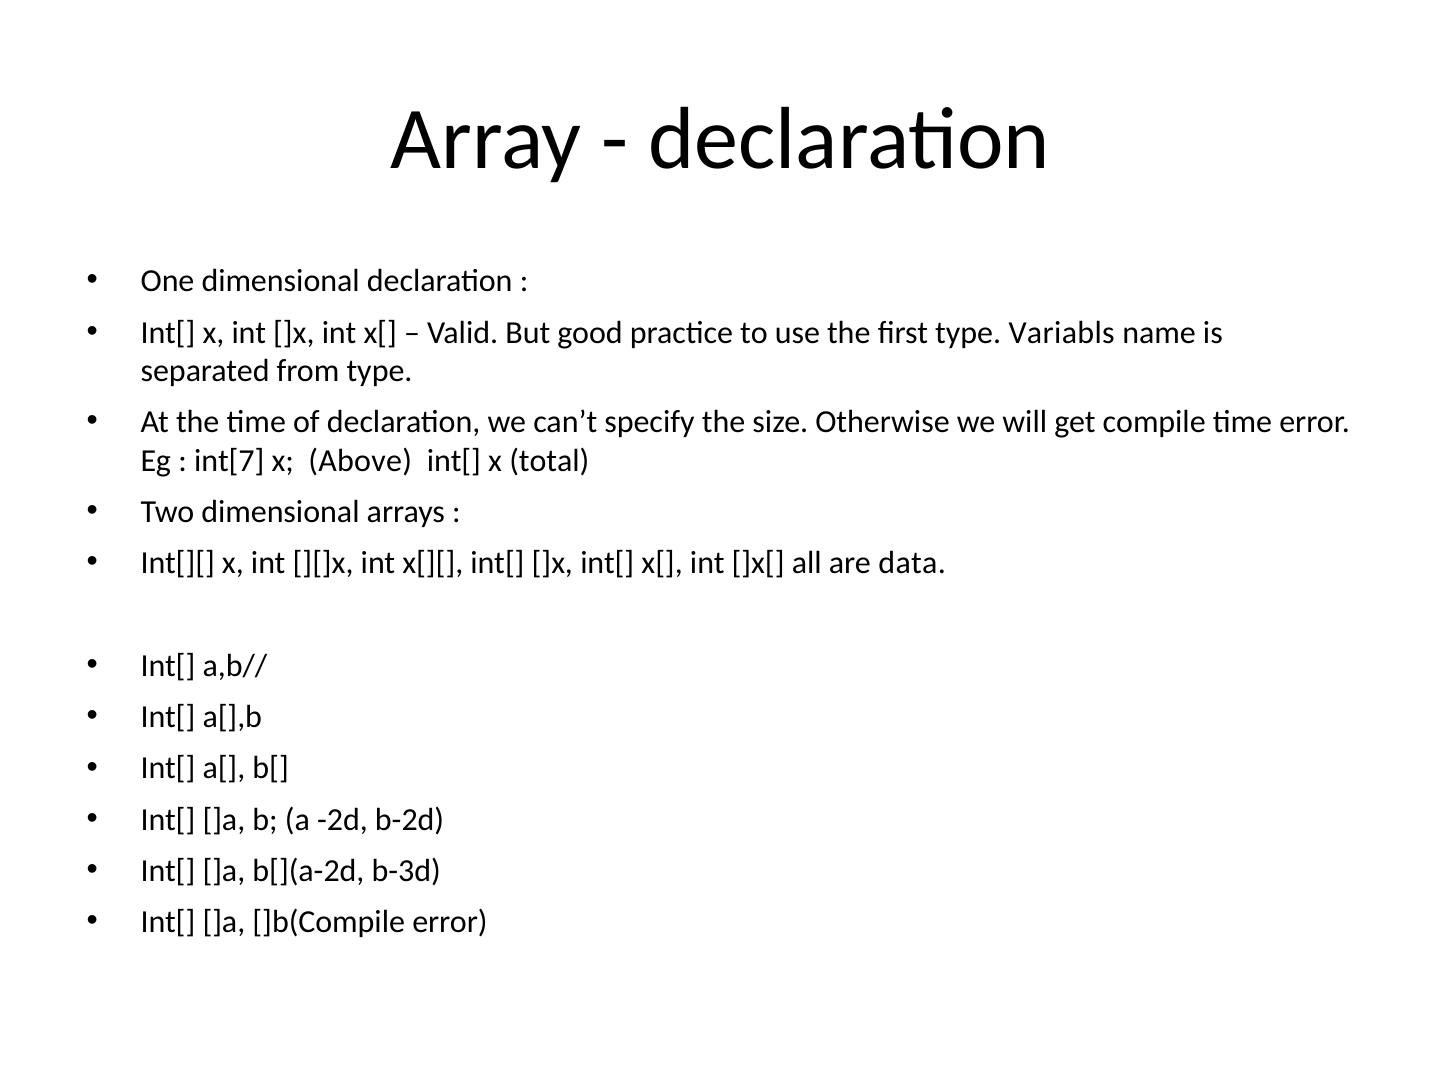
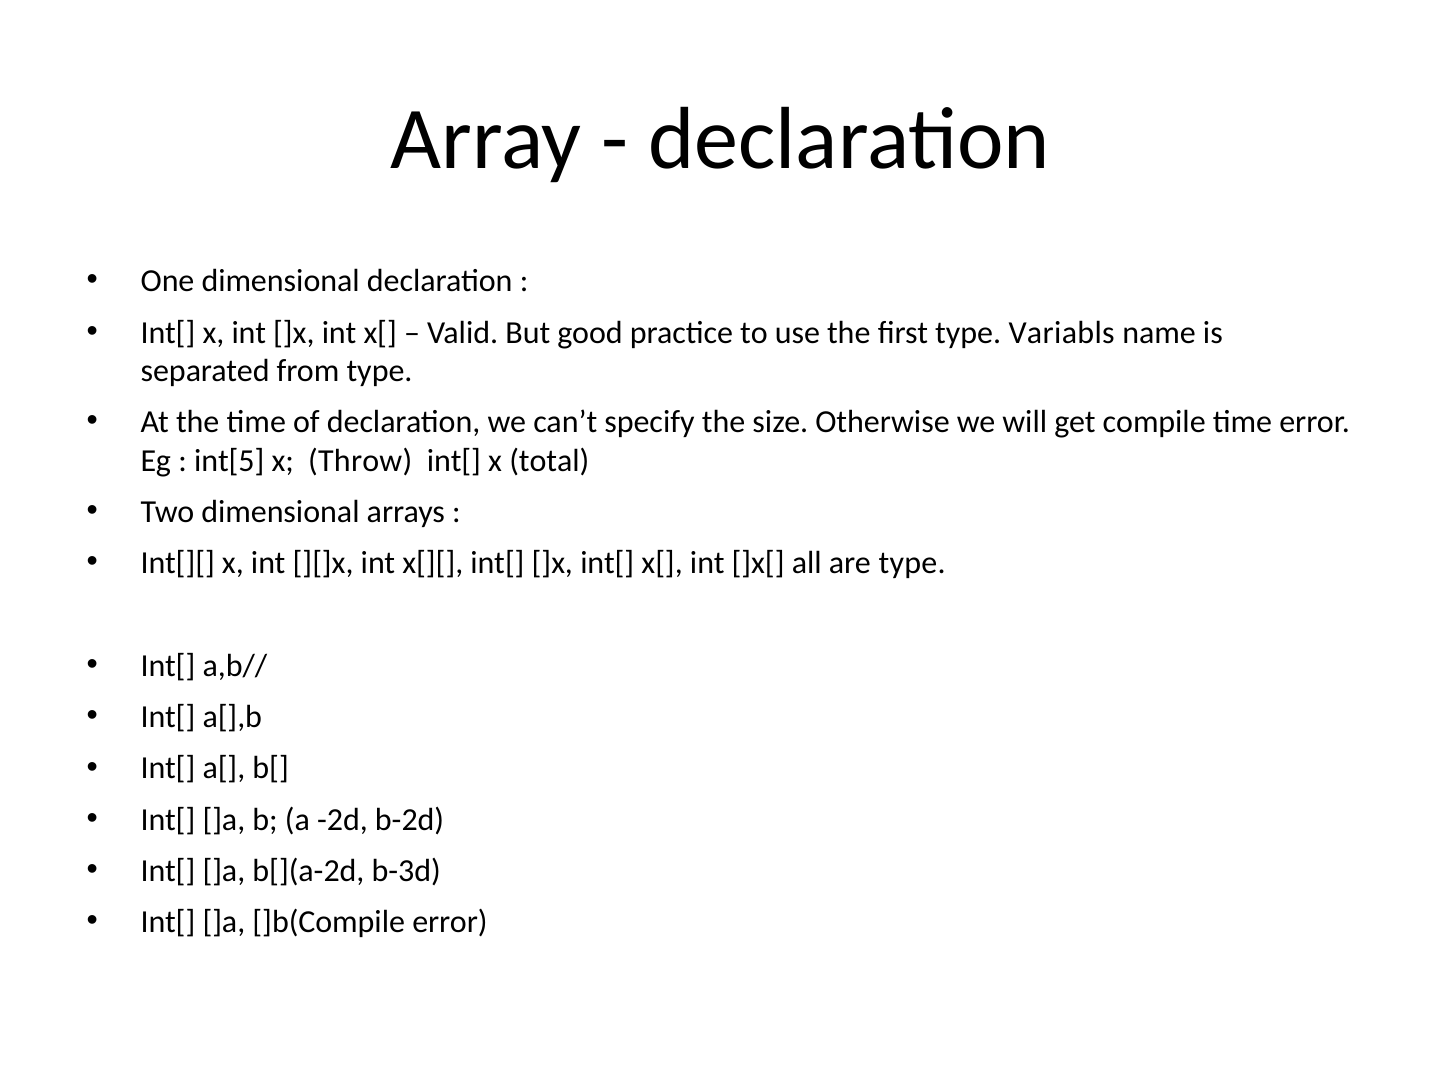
int[7: int[7 -> int[5 (229, 460)
Above: Above -> Throw (360, 460)
are data: data -> type (912, 563)
